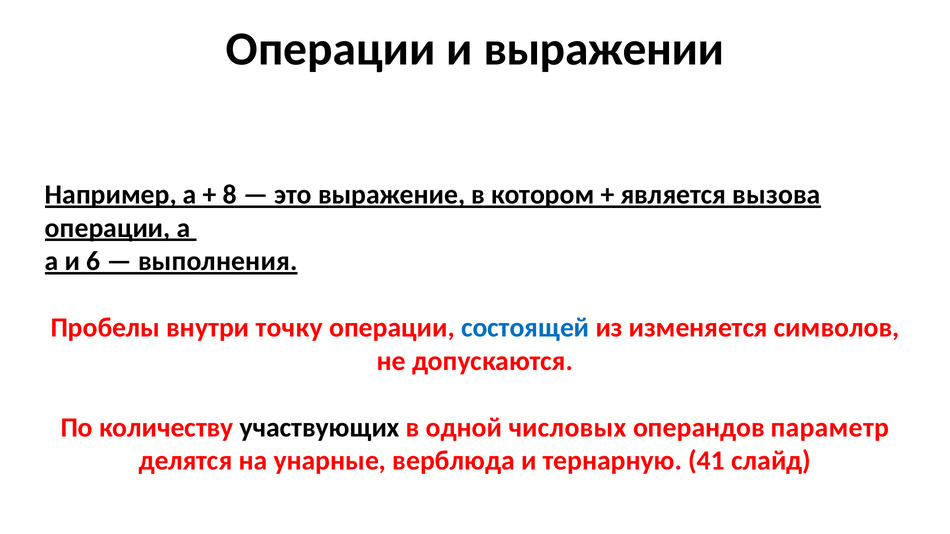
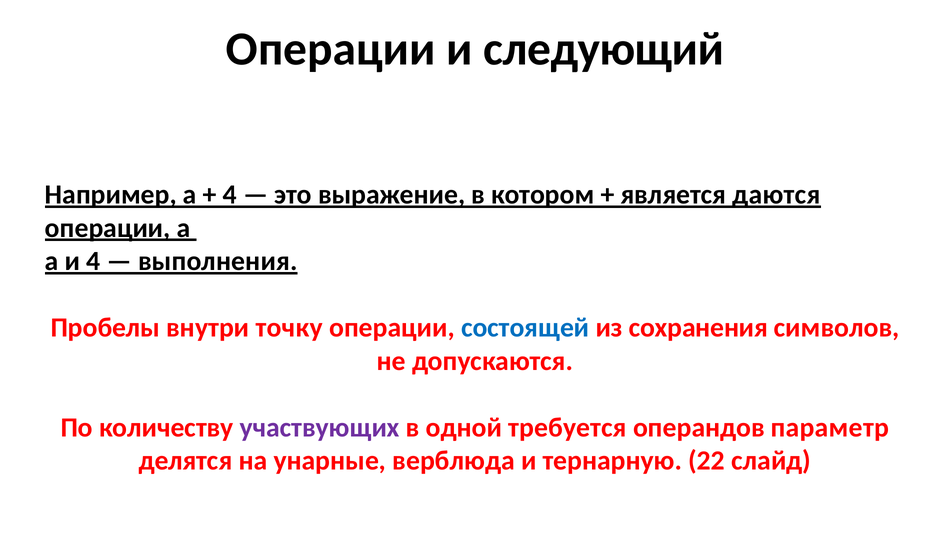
выражении: выражении -> следующий (604, 49)
8: 8 -> 4 (230, 195)
вызова: вызова -> даются (776, 195)
и 6: 6 -> 4 (93, 261)
изменяется: изменяется -> сохранения (698, 328)
участвующих colour: black -> purple (320, 428)
числовых: числовых -> требуется (568, 428)
41: 41 -> 22 (707, 461)
